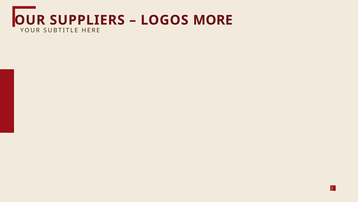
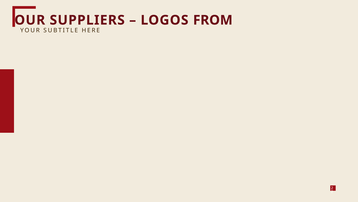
MORE: MORE -> FROM (213, 20)
